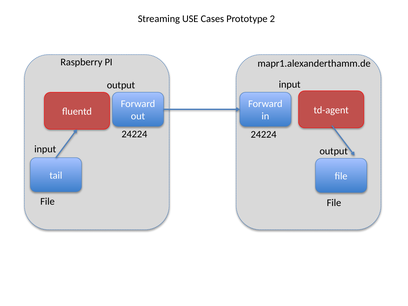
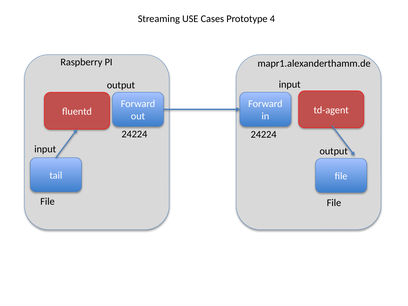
2: 2 -> 4 (272, 19)
